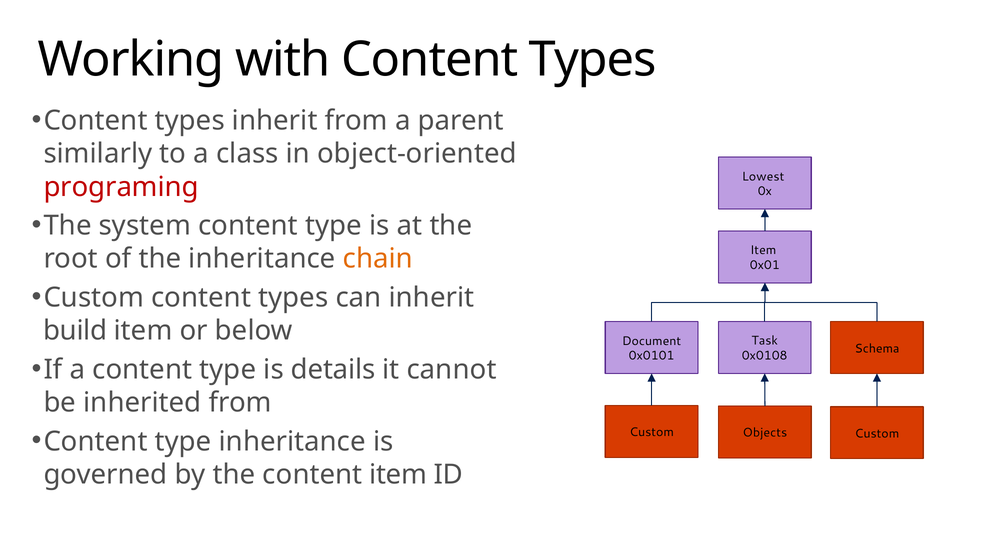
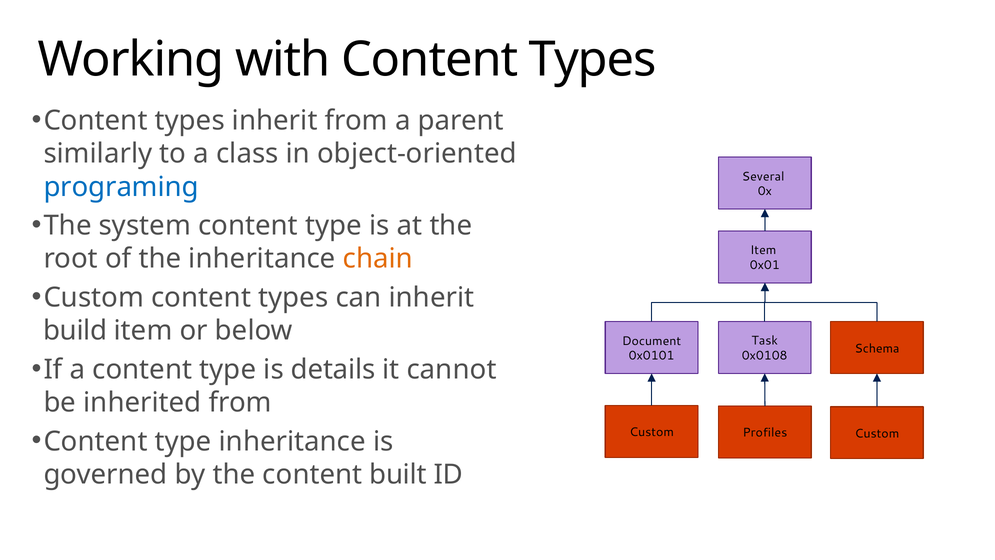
Lowest: Lowest -> Several (763, 176)
programing colour: red -> blue (121, 187)
Objects: Objects -> Profiles (765, 433)
content item: item -> built (398, 474)
